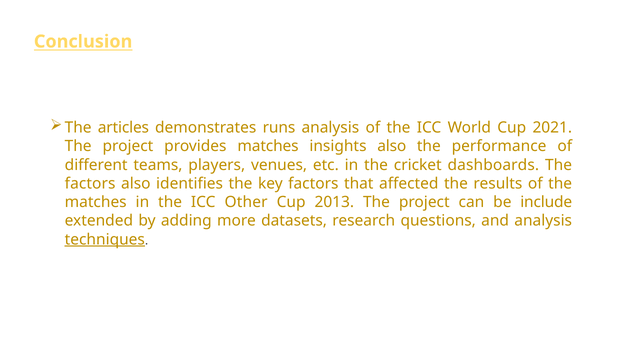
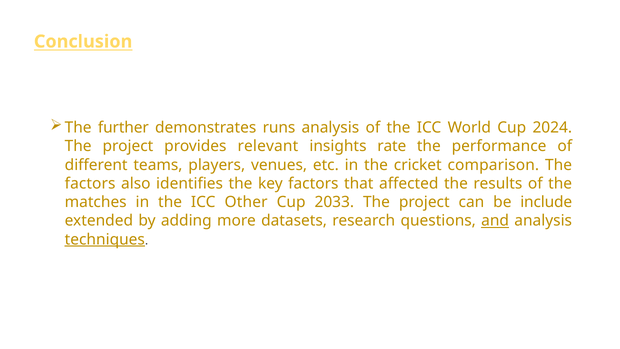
articles: articles -> further (123, 128)
2021: 2021 -> 2024 (552, 128)
provides matches: matches -> relevant (268, 146)
insights also: also -> rate (392, 146)
dashboards: dashboards -> comparison (493, 165)
2013: 2013 -> 2033 (334, 202)
and underline: none -> present (495, 221)
